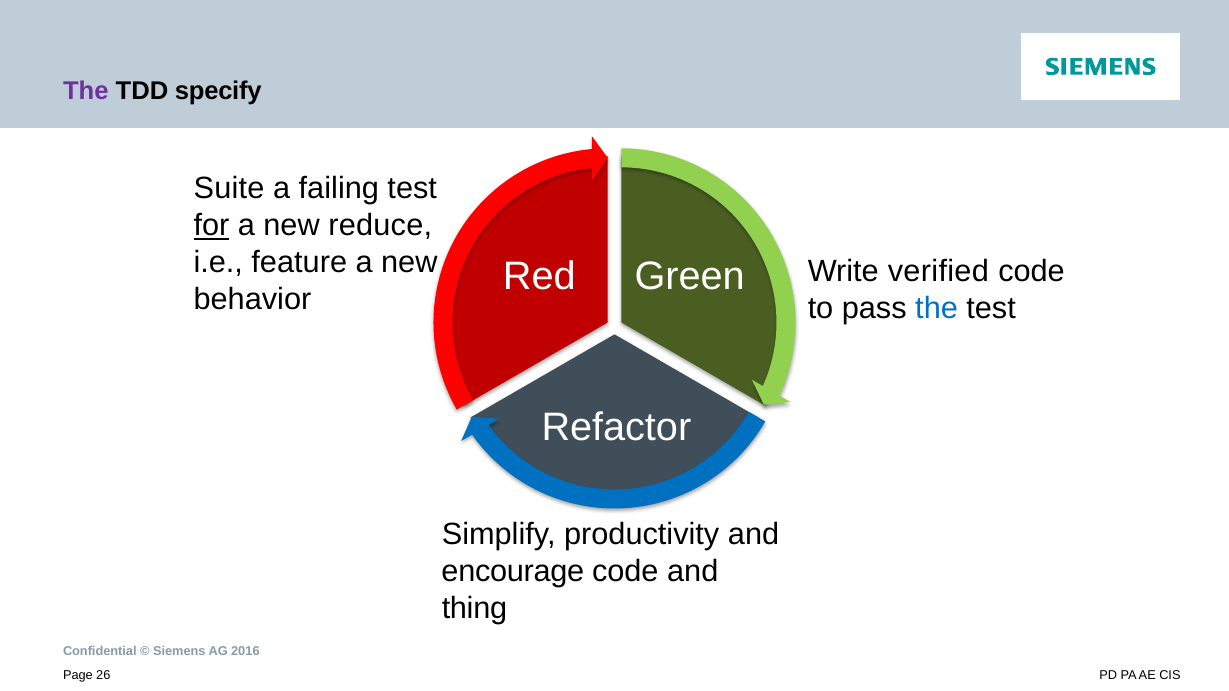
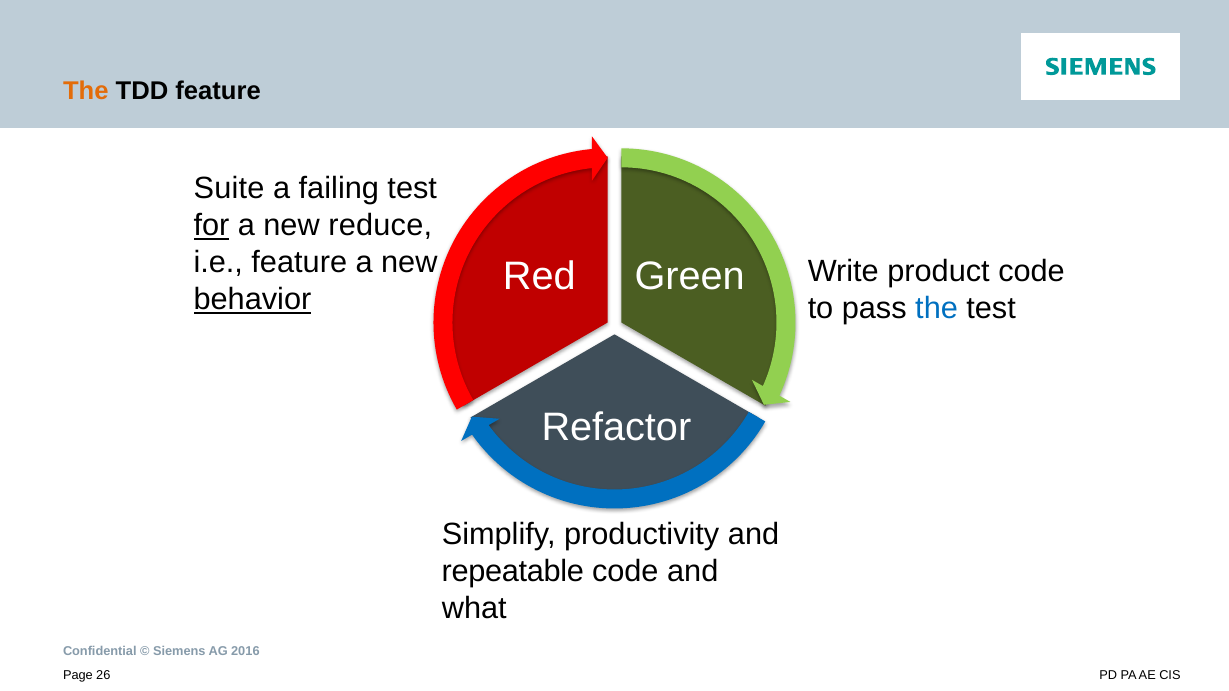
The colour: purple -> orange (86, 91)
TDD specify: specify -> feature (218, 91)
verified: verified -> product (939, 271)
behavior underline: none -> present (252, 299)
encourage: encourage -> repeatable (513, 571)
thing: thing -> what (474, 608)
